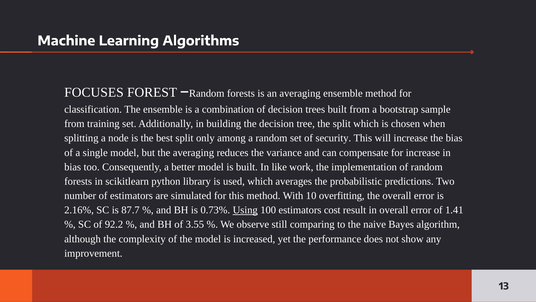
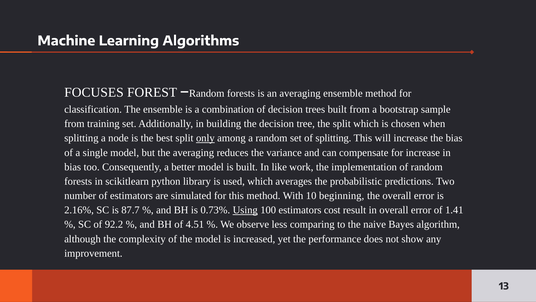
only underline: none -> present (205, 138)
of security: security -> splitting (333, 138)
overfitting: overfitting -> beginning (342, 195)
3.55: 3.55 -> 4.51 (195, 224)
still: still -> less (279, 224)
